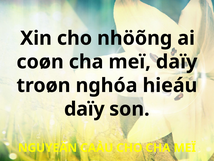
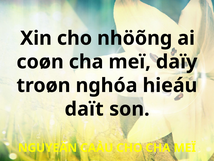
daïy: daïy -> daït (84, 109)
